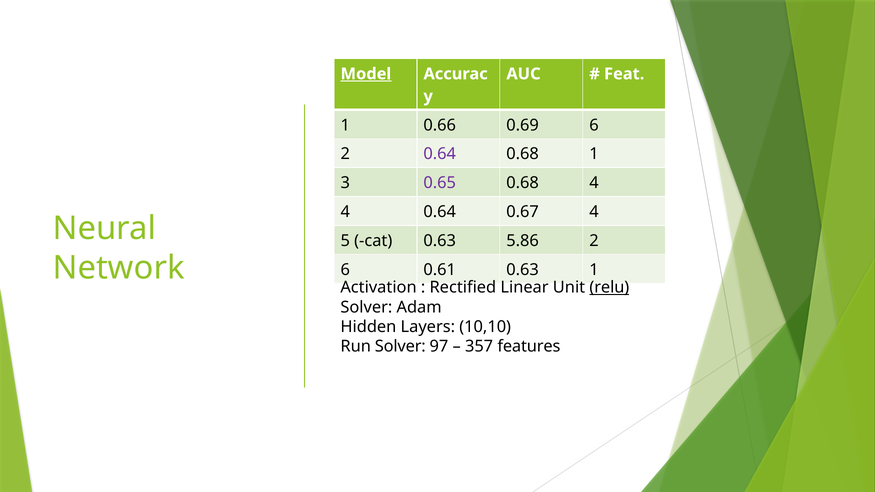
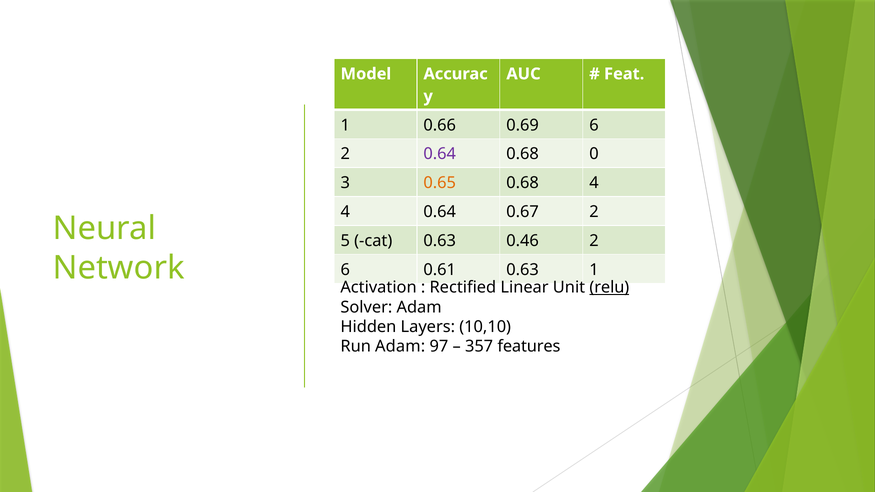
Model underline: present -> none (366, 74)
0.68 1: 1 -> 0 (594, 154)
0.65 colour: purple -> orange (440, 183)
0.67 4: 4 -> 2 (594, 212)
5.86: 5.86 -> 0.46 (523, 241)
Run Solver: Solver -> Adam (400, 347)
